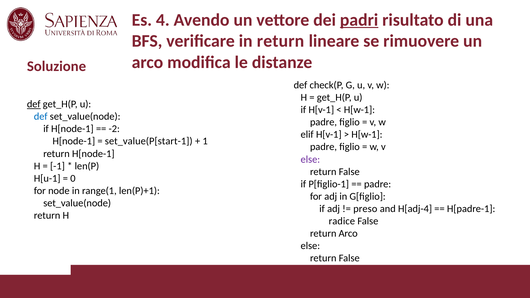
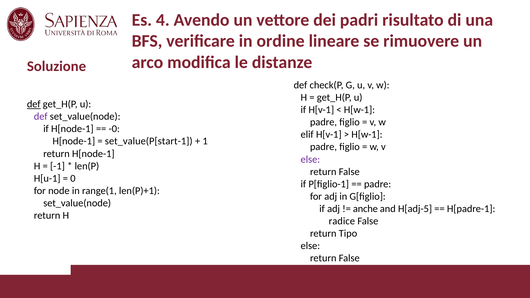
padri underline: present -> none (359, 20)
in return: return -> ordine (281, 41)
def colour: blue -> purple (41, 117)
-2: -2 -> -0 (114, 129)
preso: preso -> anche (365, 209)
H[adj-4: H[adj-4 -> H[adj-5 (415, 209)
return Arco: Arco -> Tipo (348, 234)
